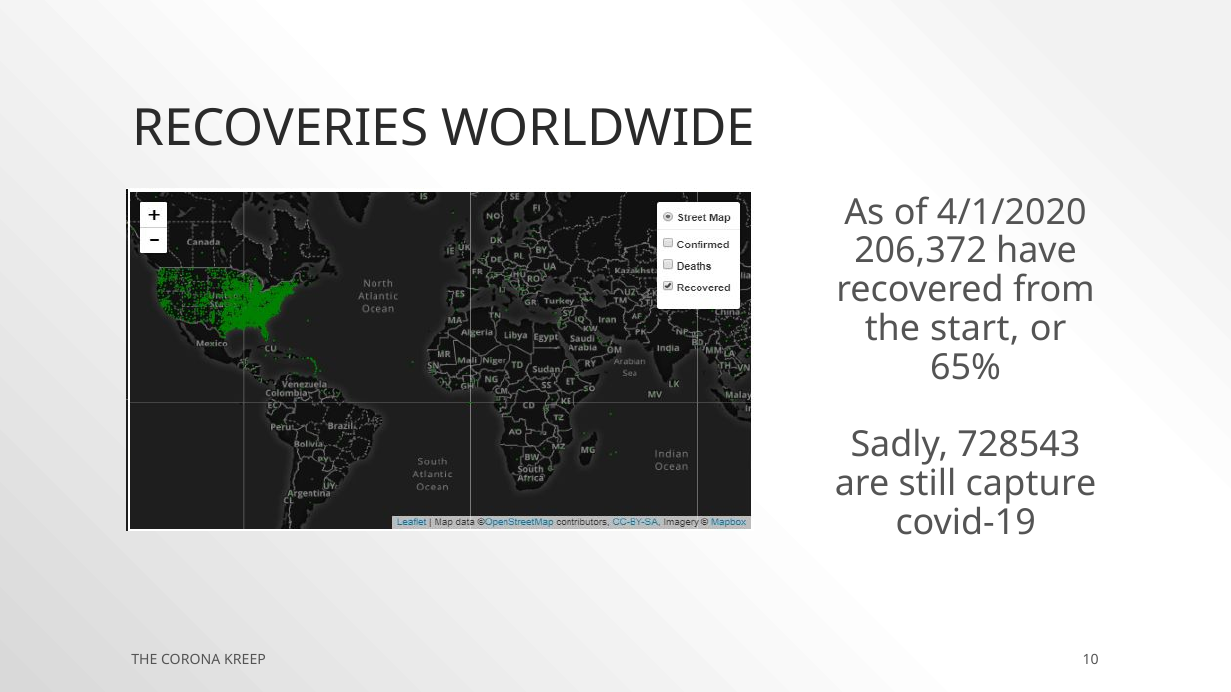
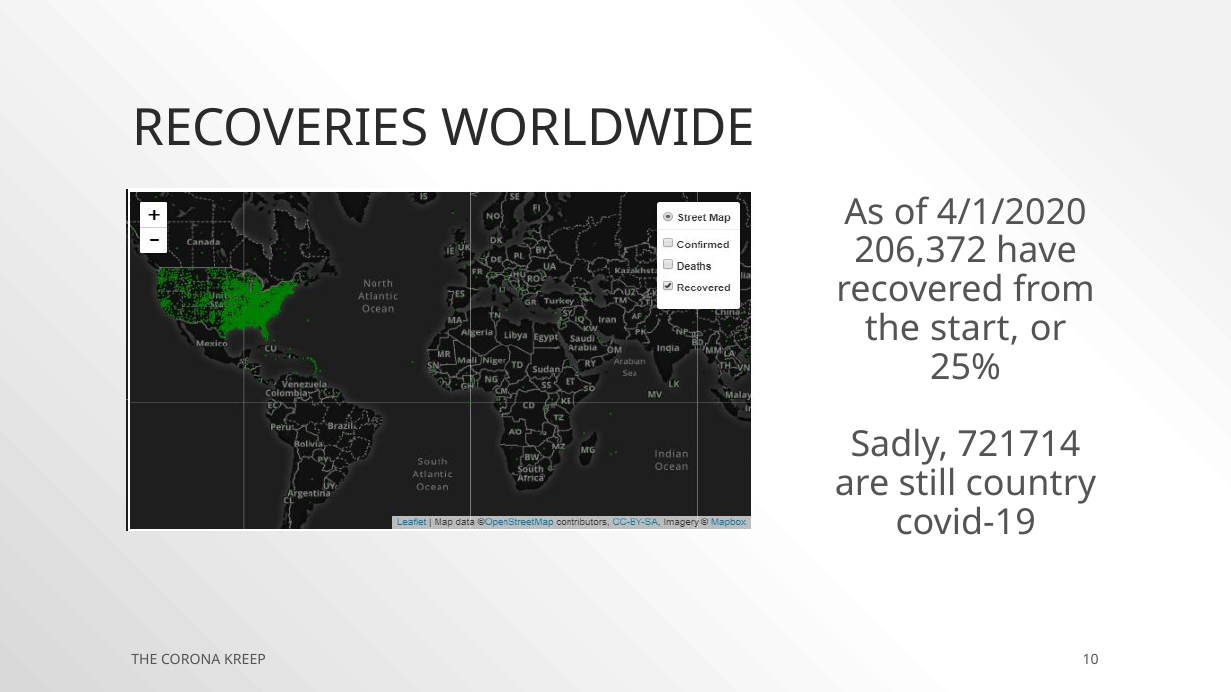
65%: 65% -> 25% (966, 368)
728543: 728543 -> 721714 (1019, 445)
capture: capture -> country (1031, 484)
